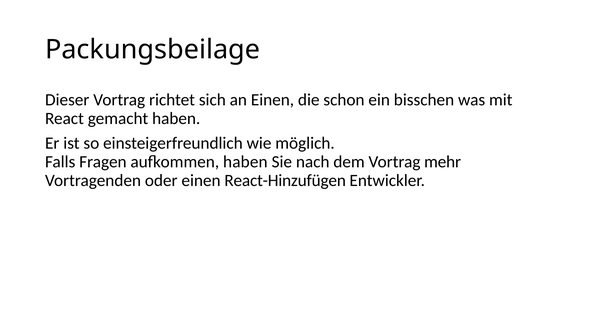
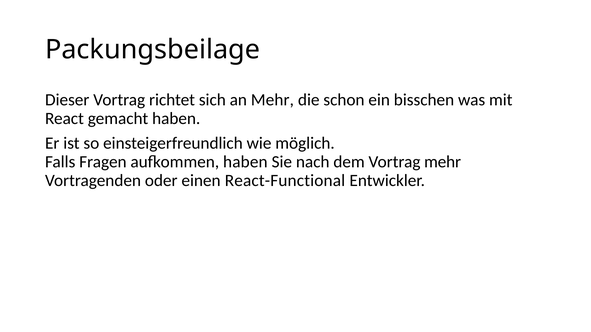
an Einen: Einen -> Mehr (272, 100)
React-Hinzufügen: React-Hinzufügen -> React-Functional (285, 181)
